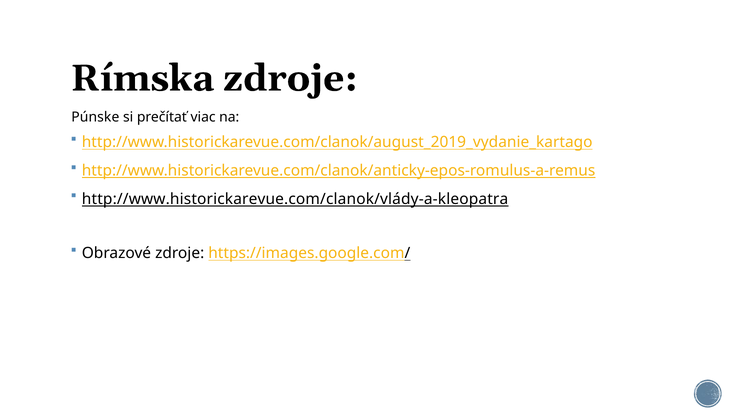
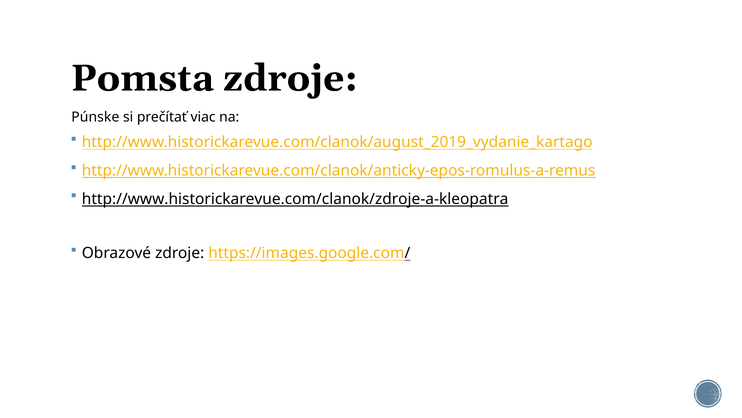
Rímska: Rímska -> Pomsta (142, 78)
http://www.historickarevue.com/clanok/vlády-a-kleopatra: http://www.historickarevue.com/clanok/vlády-a-kleopatra -> http://www.historickarevue.com/clanok/zdroje-a-kleopatra (295, 199)
